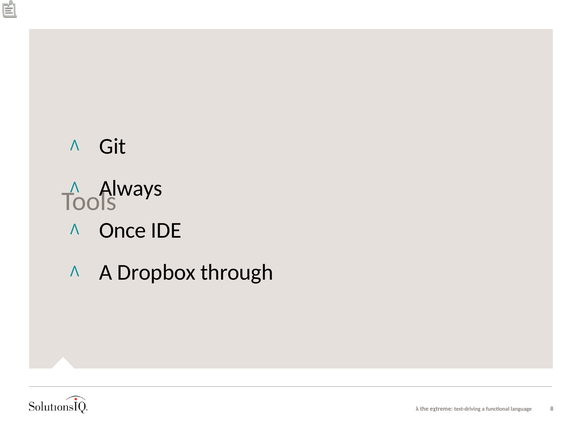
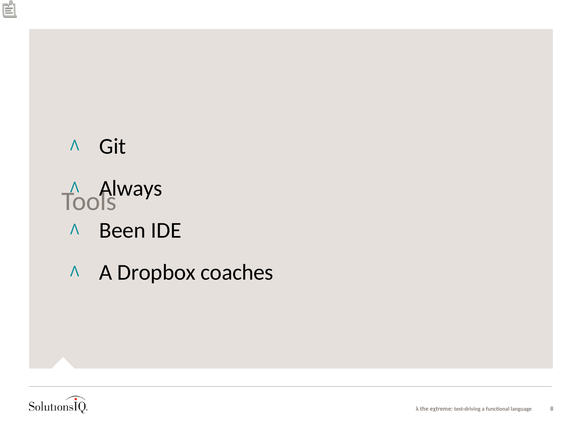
Once: Once -> Been (122, 230)
through: through -> coaches (237, 272)
